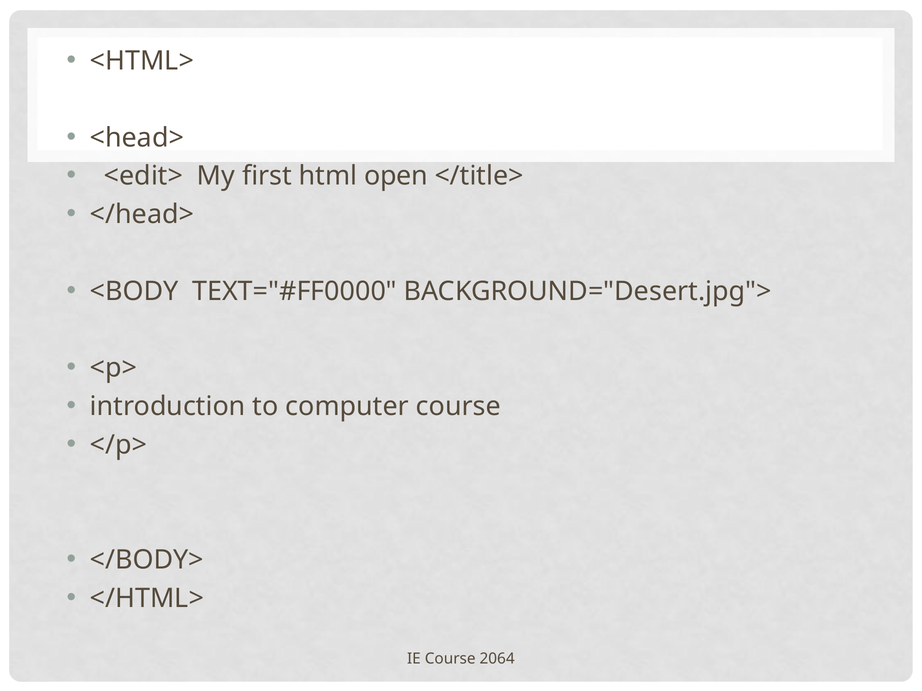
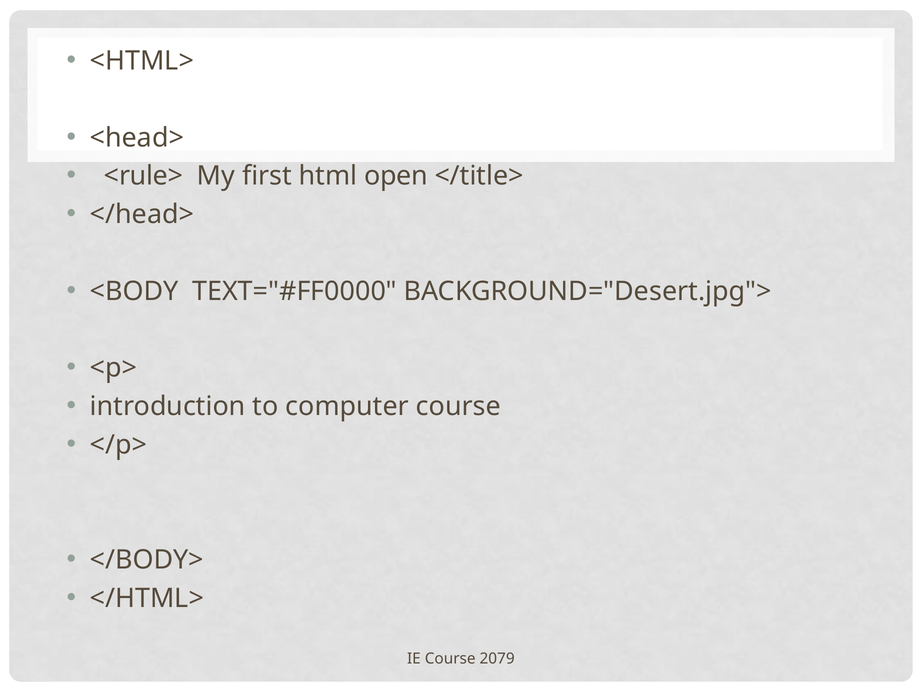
<edit>: <edit> -> <rule> (144, 176)
2064: 2064 -> 2079 (497, 659)
